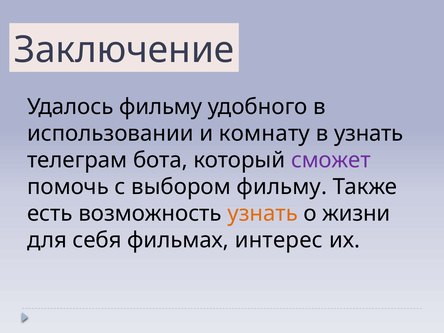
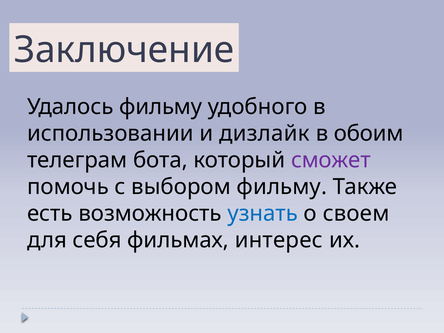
комнату: комнату -> дизлайк (264, 134)
в узнать: узнать -> обоим (369, 134)
узнать colour: orange -> blue (263, 213)
жизни: жизни -> своем (356, 213)
